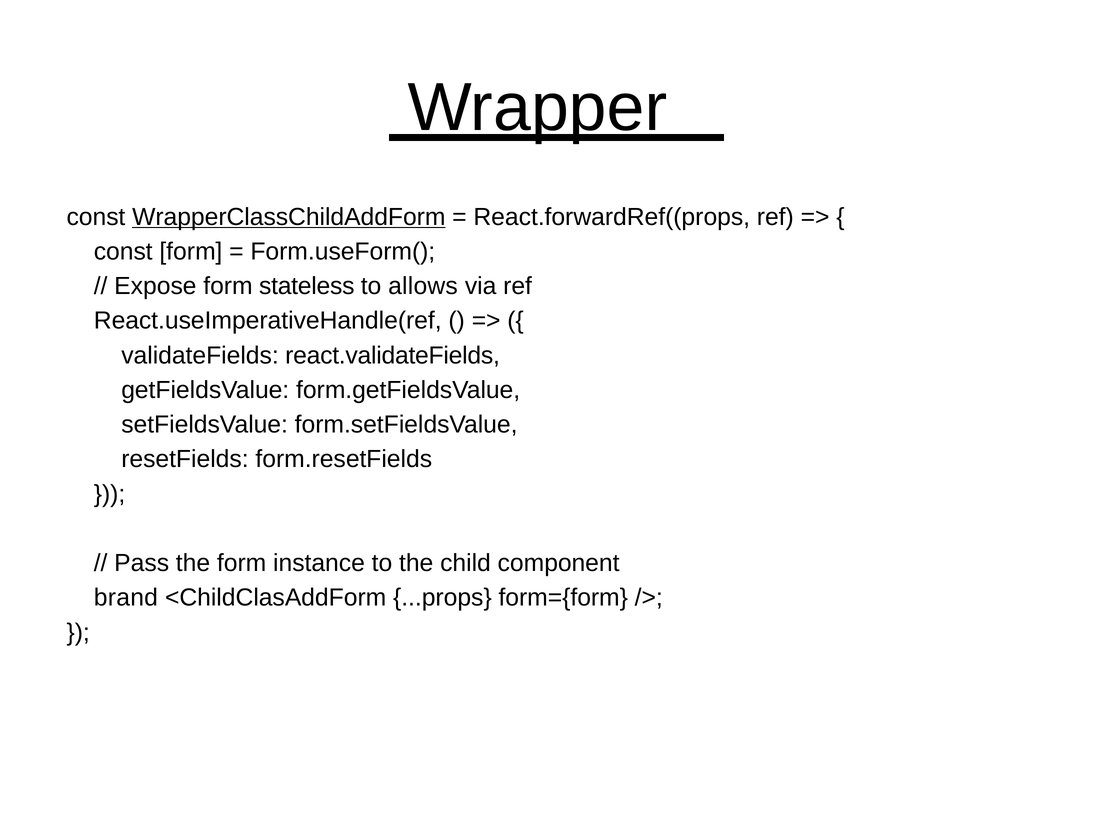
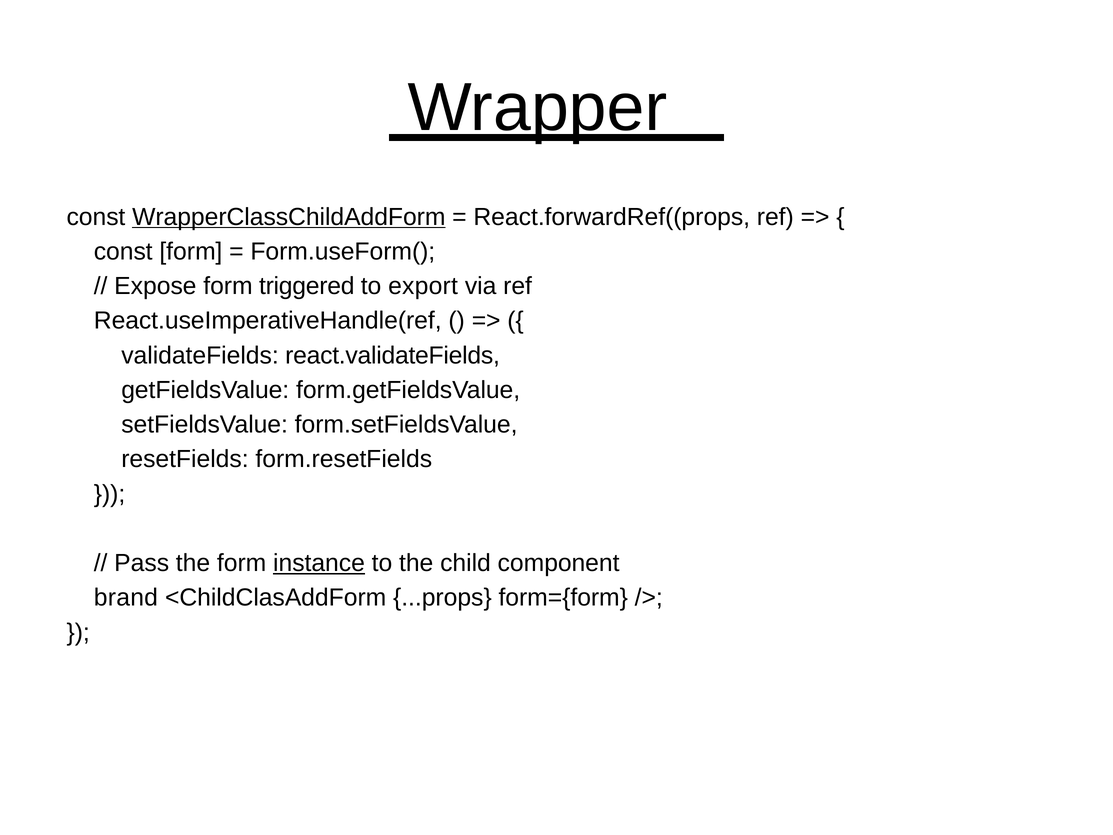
stateless: stateless -> triggered (307, 286)
allows: allows -> export (423, 286)
instance underline: none -> present (319, 563)
